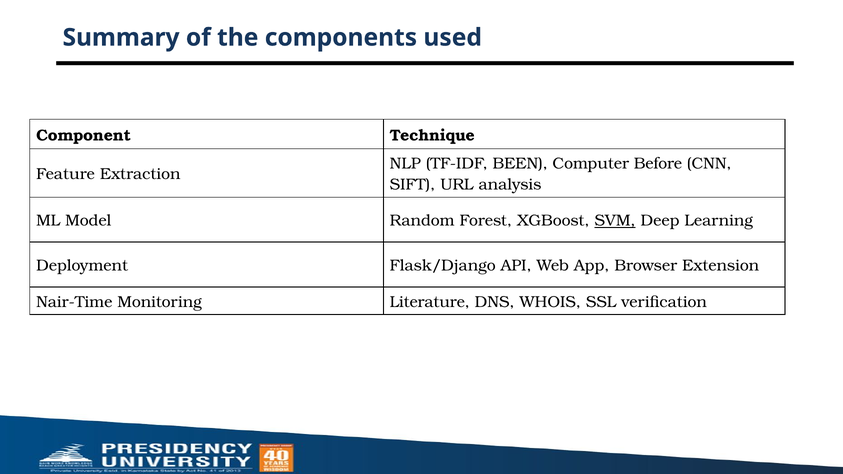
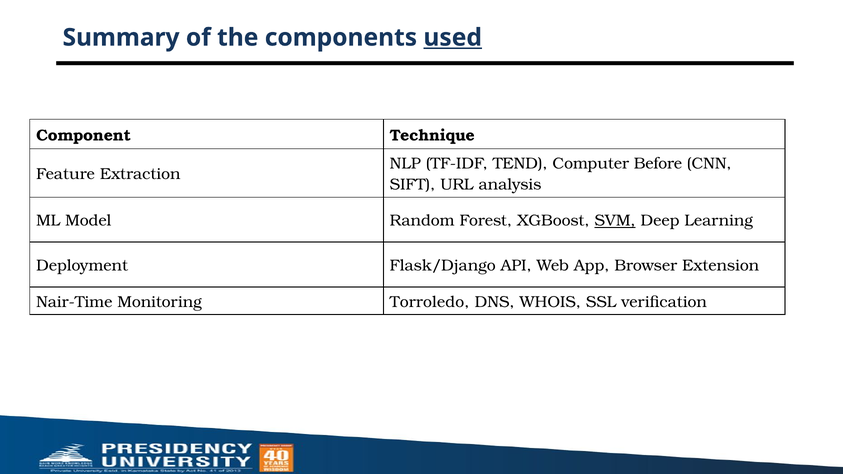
used underline: none -> present (453, 38)
BEEN: BEEN -> TEND (520, 163)
Literature: Literature -> Torroledo (430, 302)
